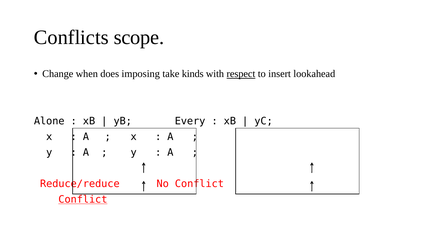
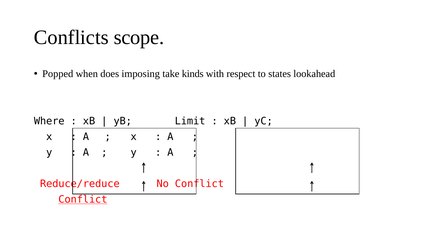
Change: Change -> Popped (58, 74)
respect underline: present -> none (241, 74)
insert: insert -> states (280, 74)
Alone: Alone -> Where (49, 121)
Every: Every -> Limit (190, 121)
